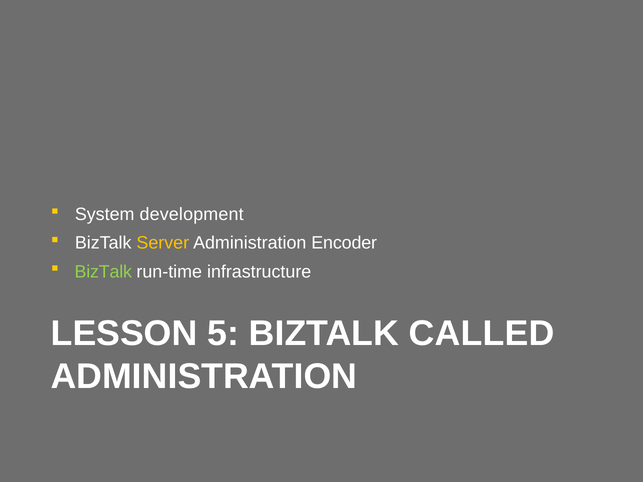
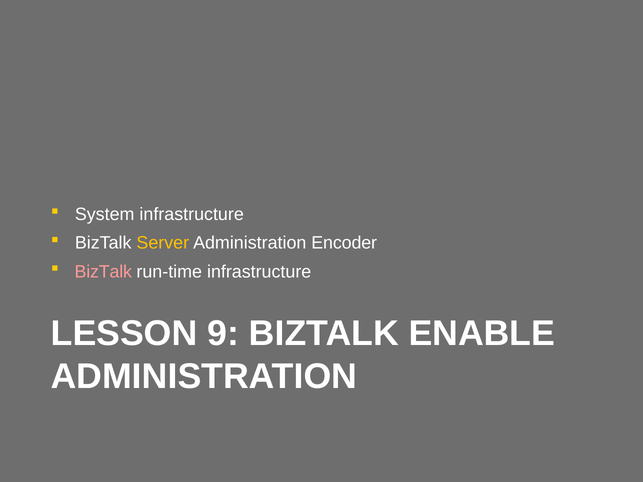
System development: development -> infrastructure (192, 215)
BizTalk colour: light green -> pink (103, 272)
5: 5 -> 9 (223, 334)
CALLED: CALLED -> ENABLE (482, 334)
